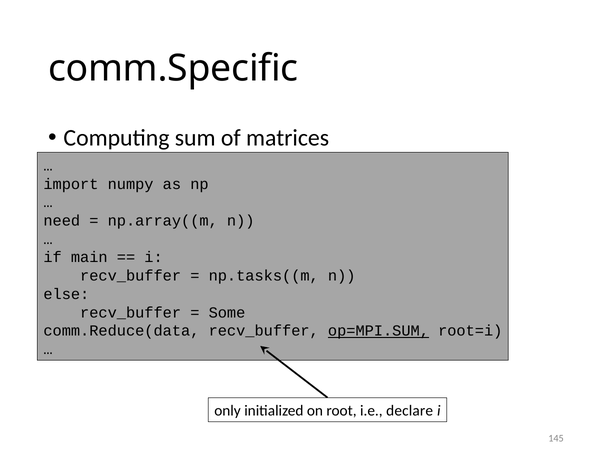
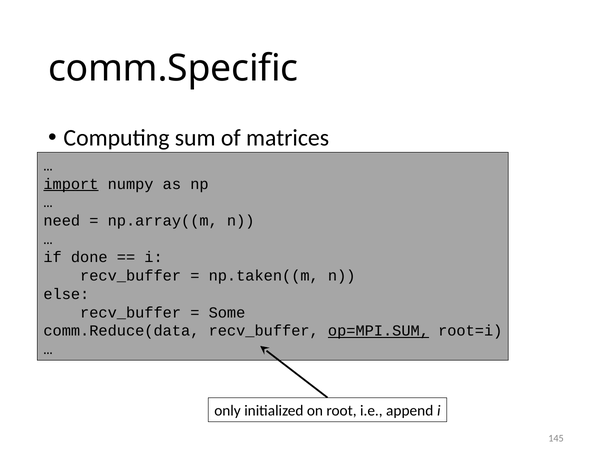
import underline: none -> present (71, 184)
main: main -> done (89, 257)
np.tasks((m: np.tasks((m -> np.taken((m (264, 276)
declare: declare -> append (410, 411)
